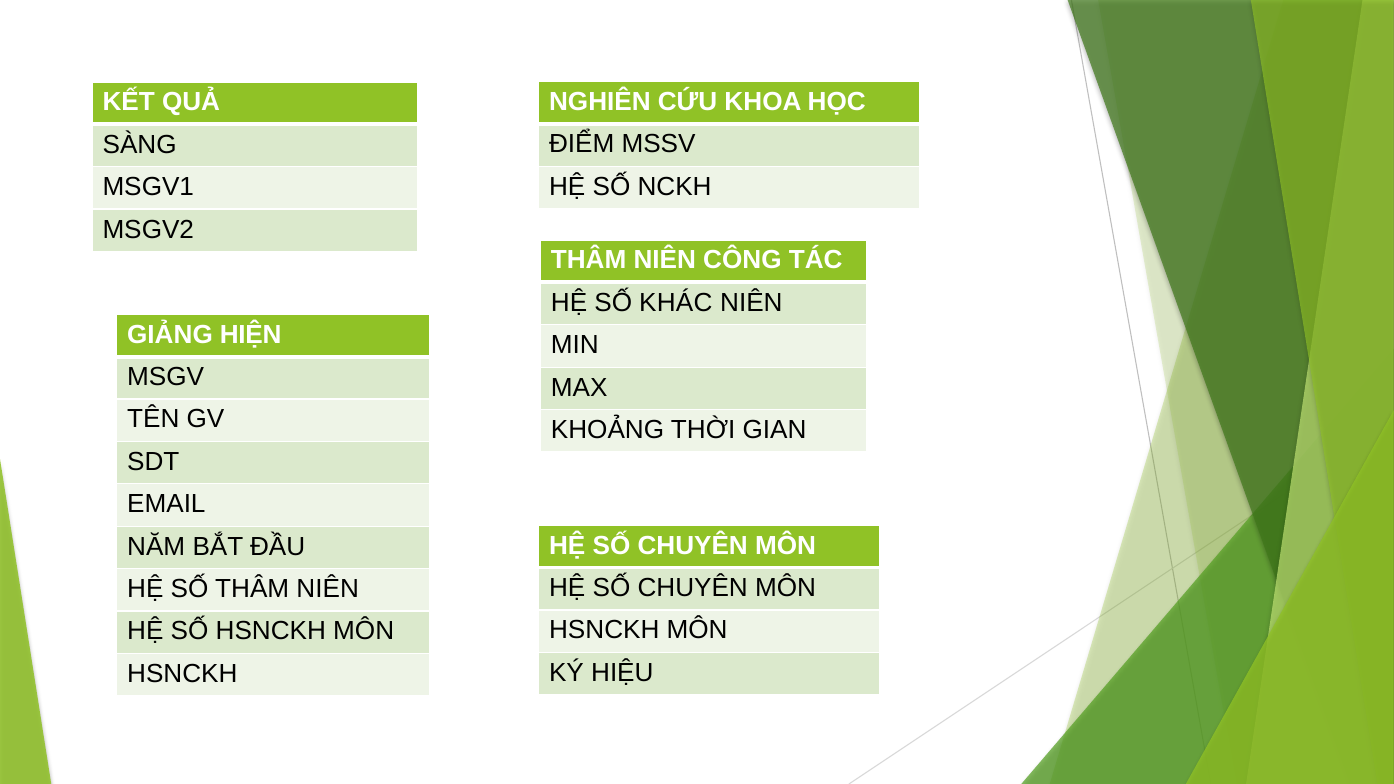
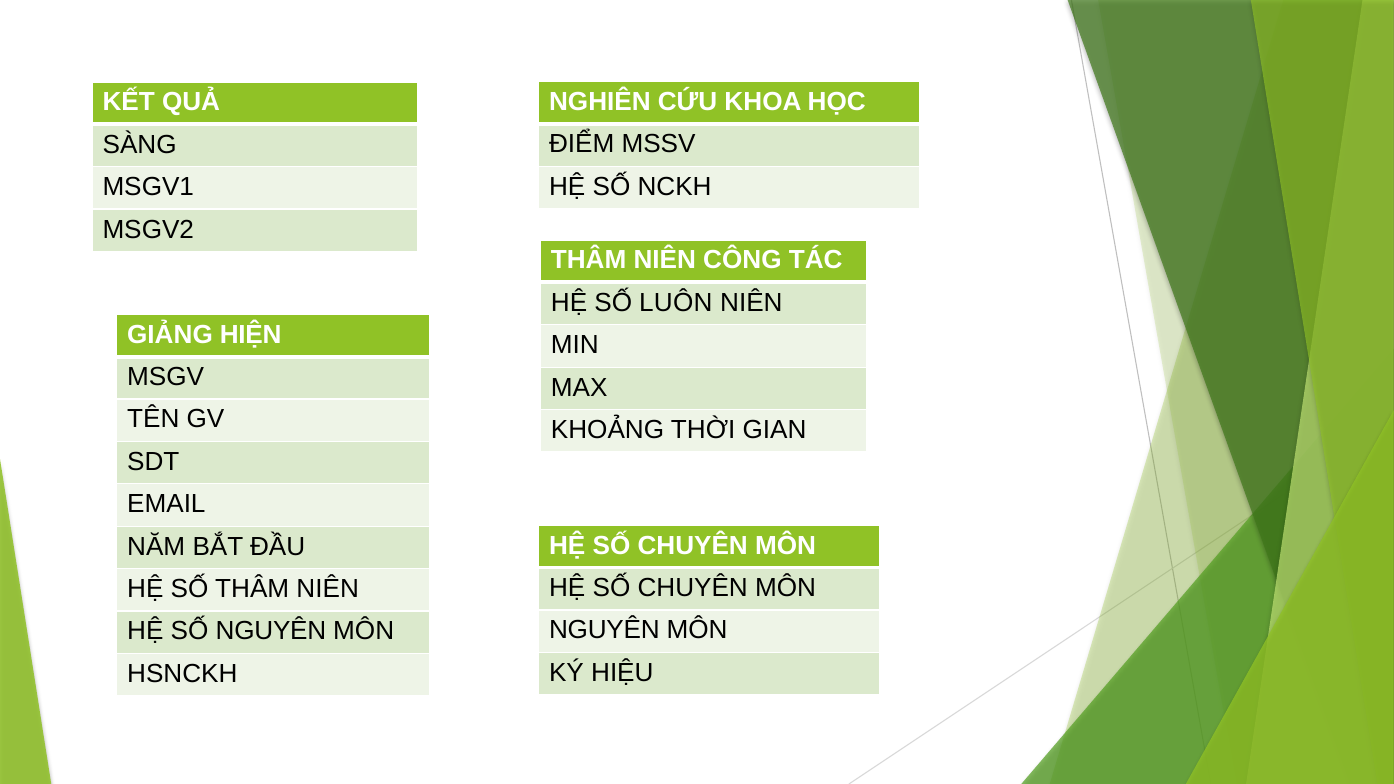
KHÁC: KHÁC -> LUÔN (676, 303)
HSNCKH: HSNCKH -> NGUYÊN (604, 630)
SỐ HSNCKH: HSNCKH -> NGUYÊN (271, 631)
